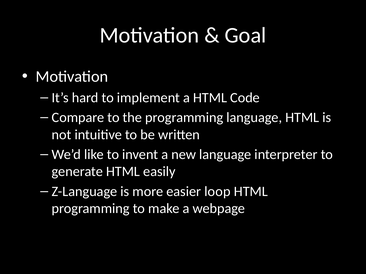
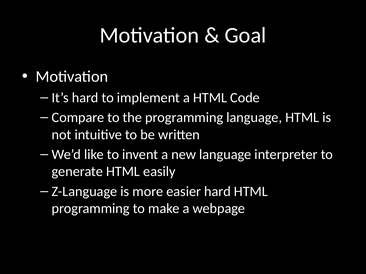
easier loop: loop -> hard (218, 192)
